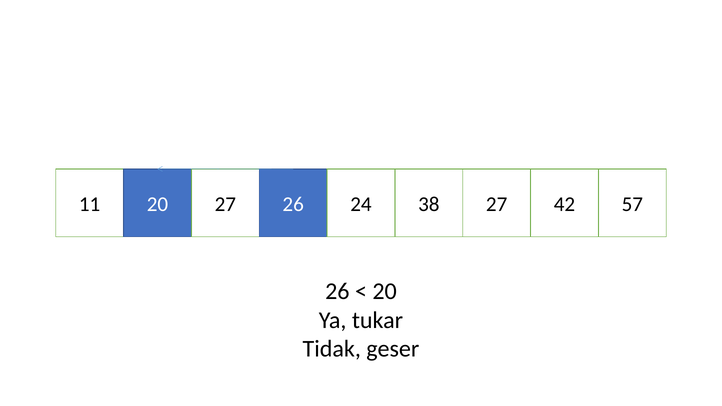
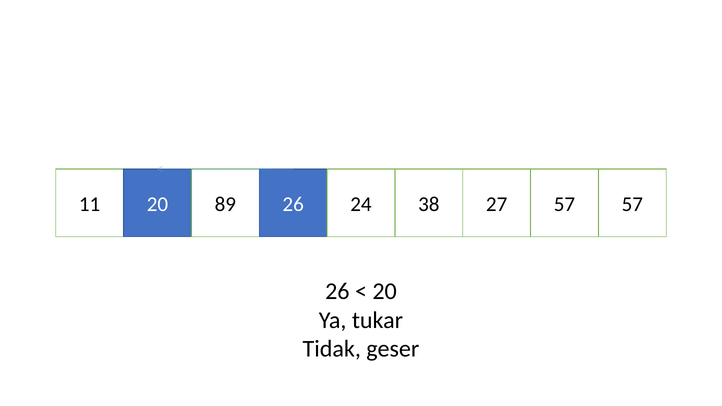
20 27: 27 -> 89 (225, 205)
27 42: 42 -> 57 (564, 205)
